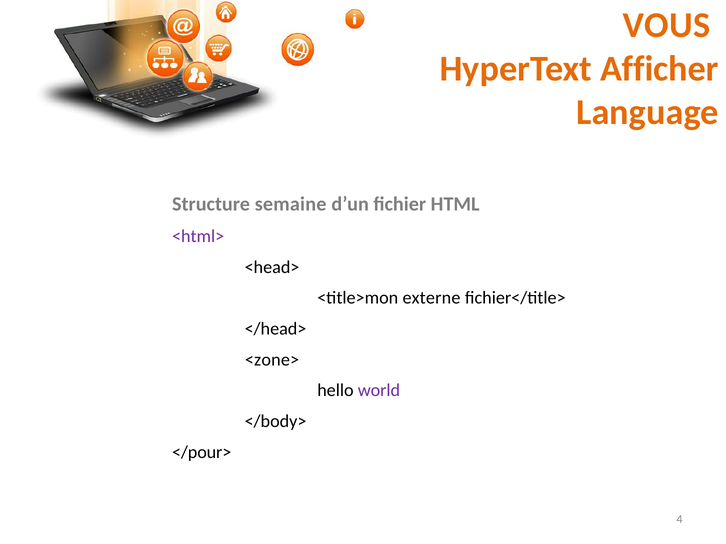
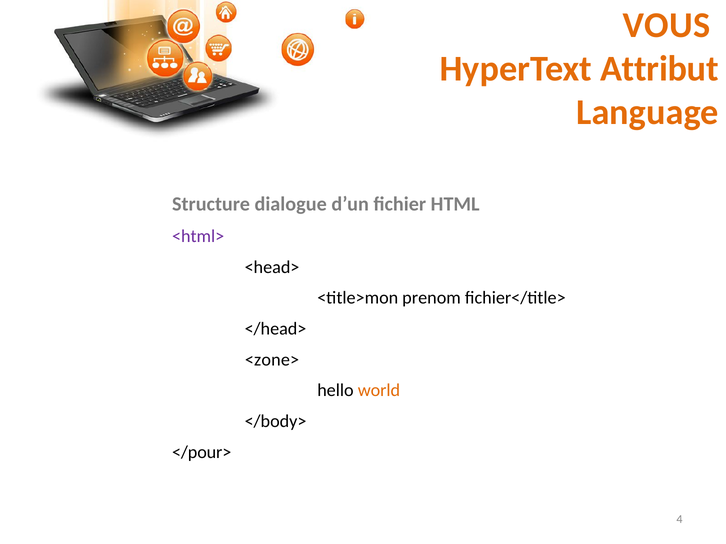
Afficher: Afficher -> Attribut (659, 69)
semaine: semaine -> dialogue (291, 204)
externe: externe -> prenom (432, 298)
world colour: purple -> orange (379, 391)
